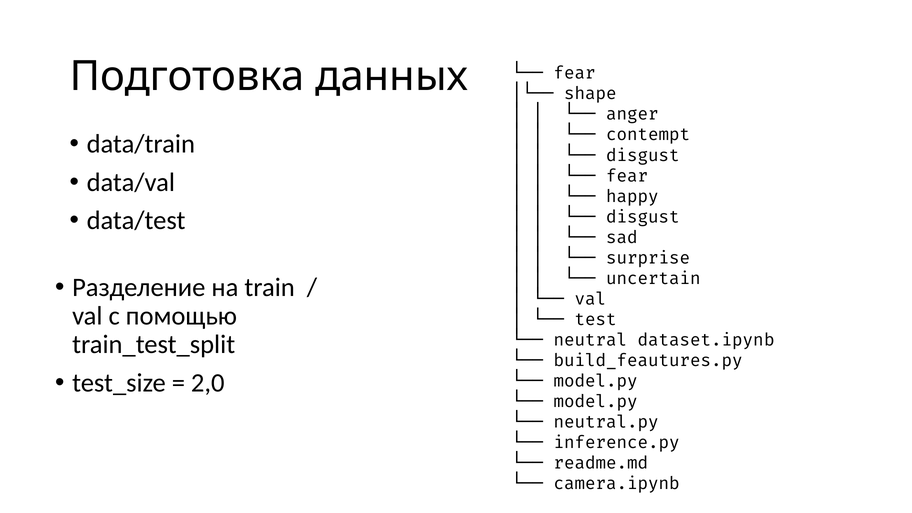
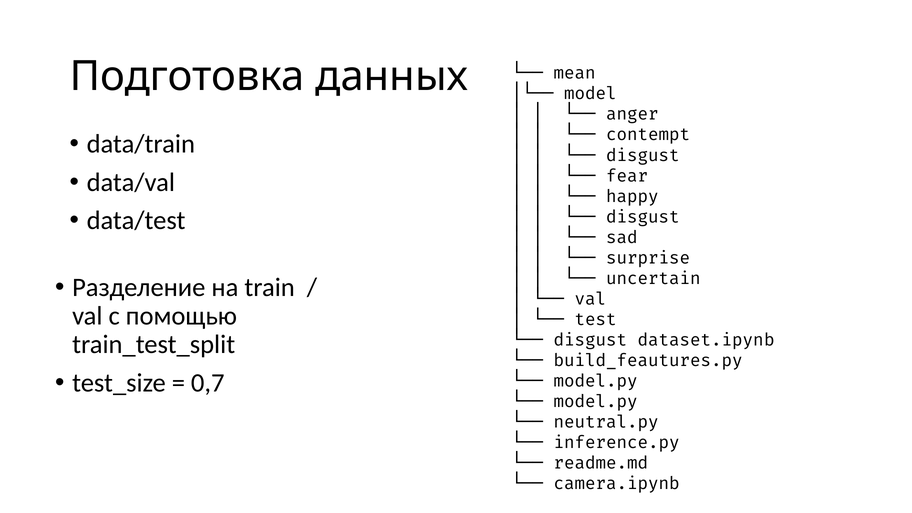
fear: fear -> mean (575, 73)
shape: shape -> model (590, 94)
neutral: neutral -> disgust (590, 340)
2,0: 2,0 -> 0,7 (208, 383)
